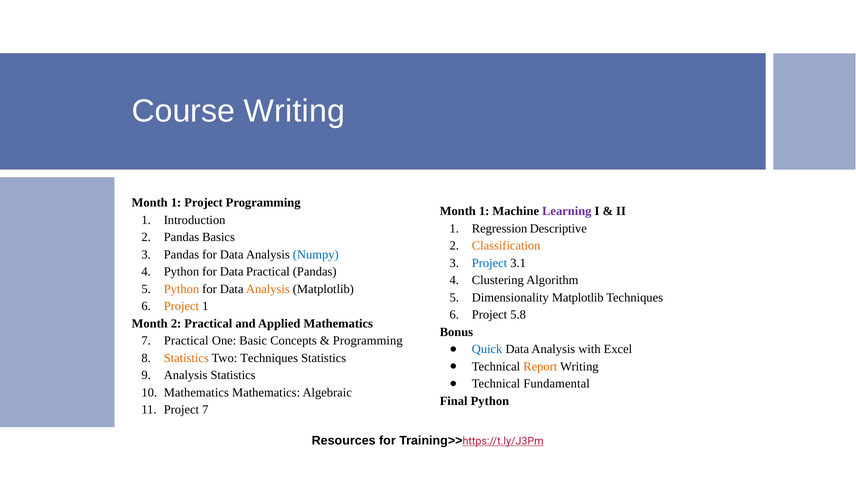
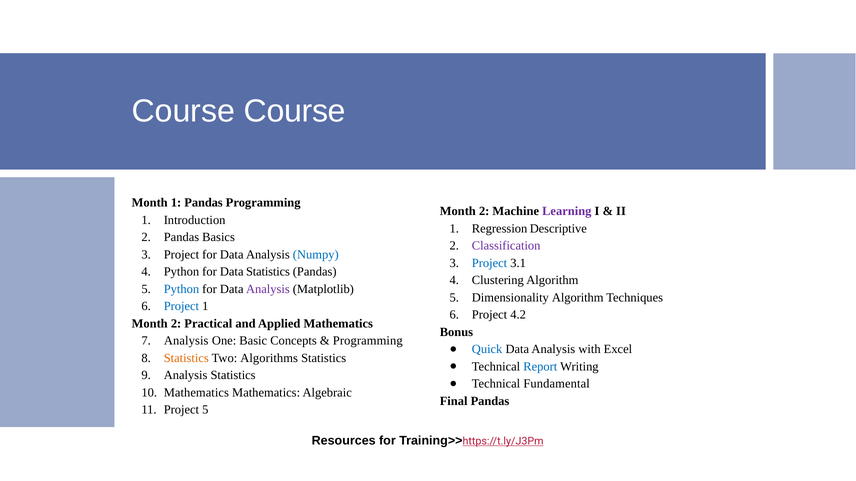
Course Writing: Writing -> Course (295, 111)
1 Project: Project -> Pandas (204, 203)
1: 1 -> 2 (484, 212)
Classification colour: orange -> purple (506, 246)
Pandas: Pandas -> Project (181, 255)
Data Practical: Practical -> Statistics (268, 272)
Python colour: orange -> blue (181, 289)
Analysis colour: orange -> purple (268, 289)
Dimensionality Matplotlib: Matplotlib -> Algorithm (578, 298)
Project colour: orange -> blue (181, 306)
5.8: 5.8 -> 4.2 (518, 315)
Practical: Practical -> Analysis (186, 341)
Two Techniques: Techniques -> Algorithms (269, 358)
Report colour: orange -> blue (540, 367)
Final Python: Python -> Pandas (490, 401)
Project 7: 7 -> 5 (205, 410)
